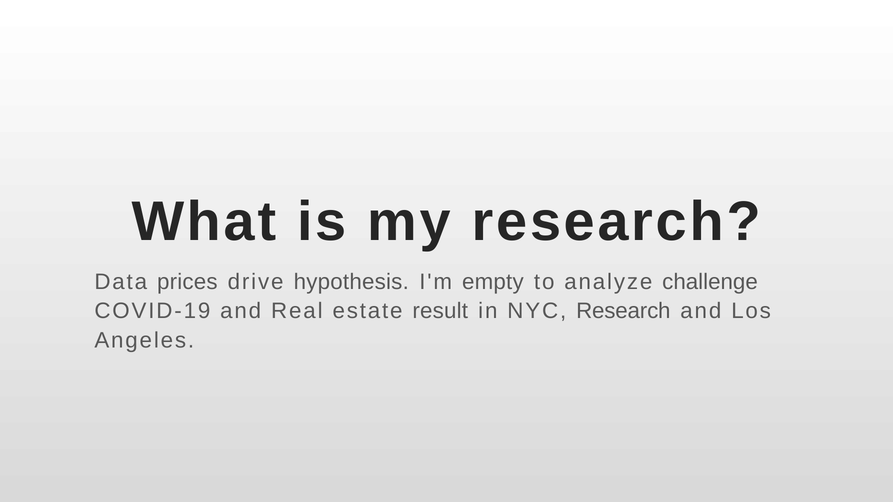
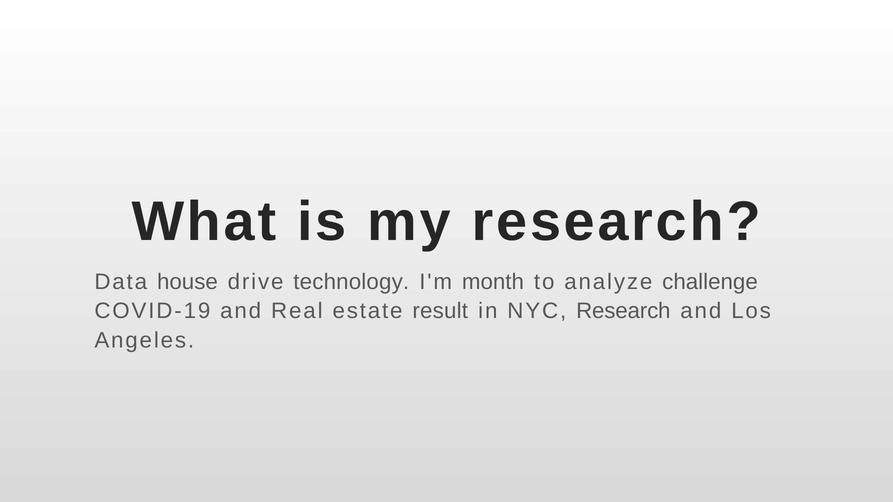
prices: prices -> house (187, 282)
hypothesis: hypothesis -> technology (351, 282)
empty: empty -> month (493, 282)
